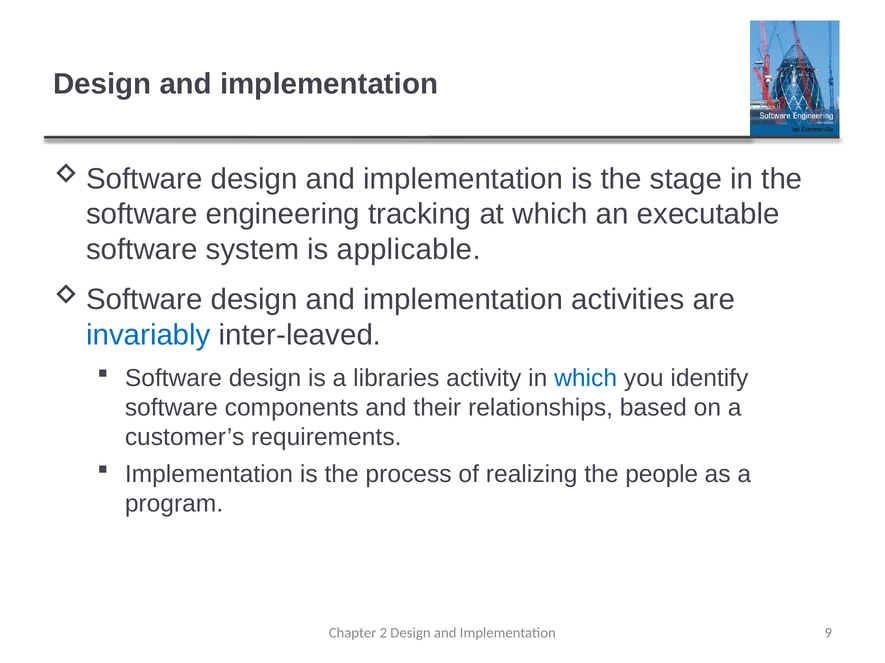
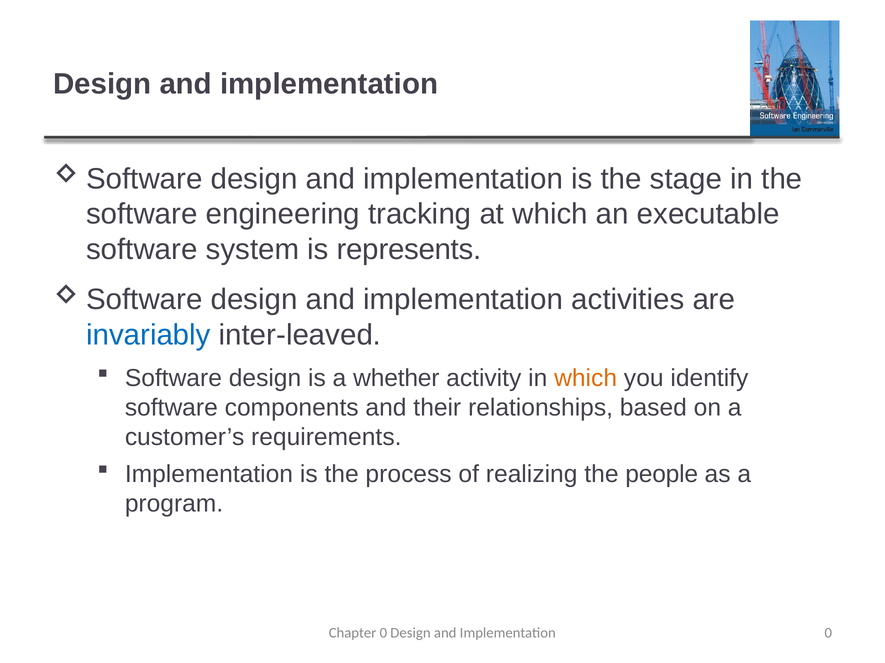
applicable: applicable -> represents (409, 250)
libraries: libraries -> whether (396, 379)
which colour: blue -> orange (586, 379)
Chapter 2: 2 -> 0 (383, 634)
Implementation 9: 9 -> 0 (828, 634)
